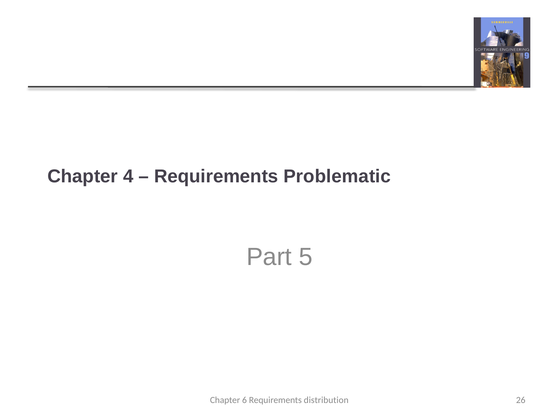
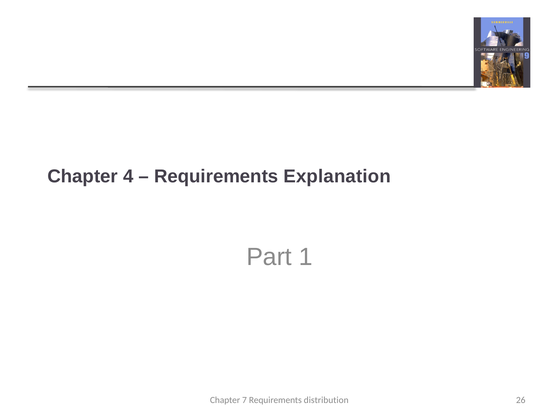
Problematic: Problematic -> Explanation (337, 176)
5: 5 -> 1 (306, 257)
6: 6 -> 7 (245, 400)
